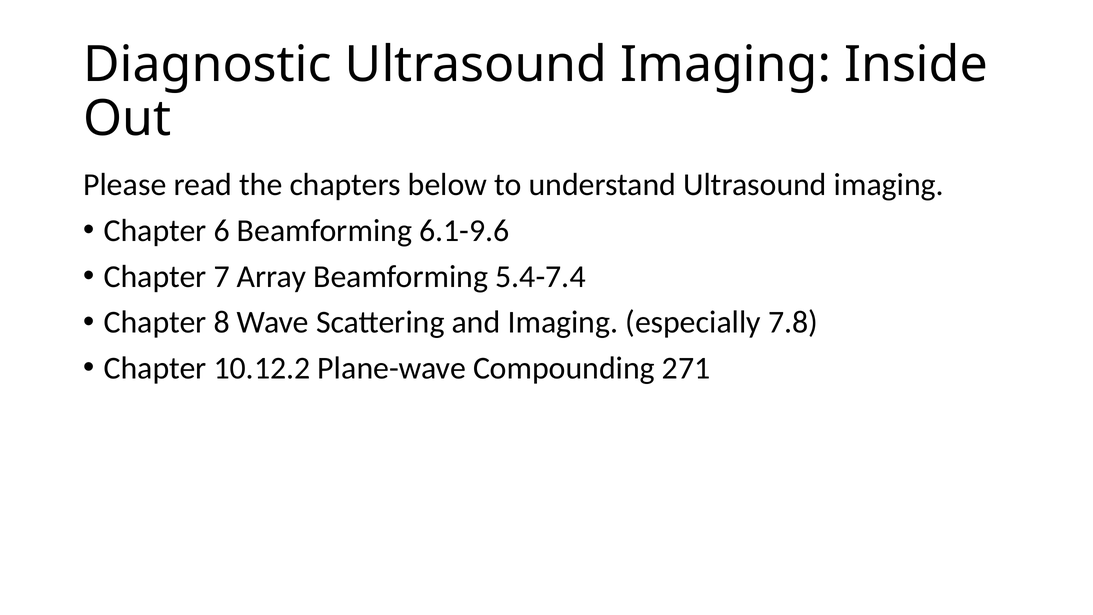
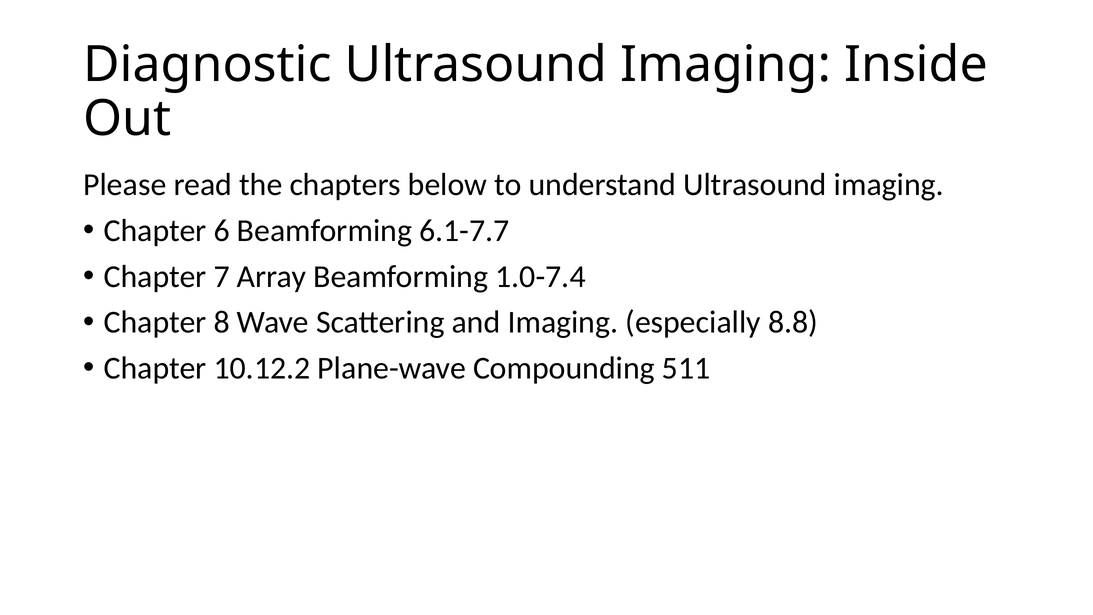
6.1-9.6: 6.1-9.6 -> 6.1-7.7 (464, 231)
5.4-7.4: 5.4-7.4 -> 1.0-7.4 (541, 276)
7.8: 7.8 -> 8.8 (793, 322)
271: 271 -> 511 (686, 368)
